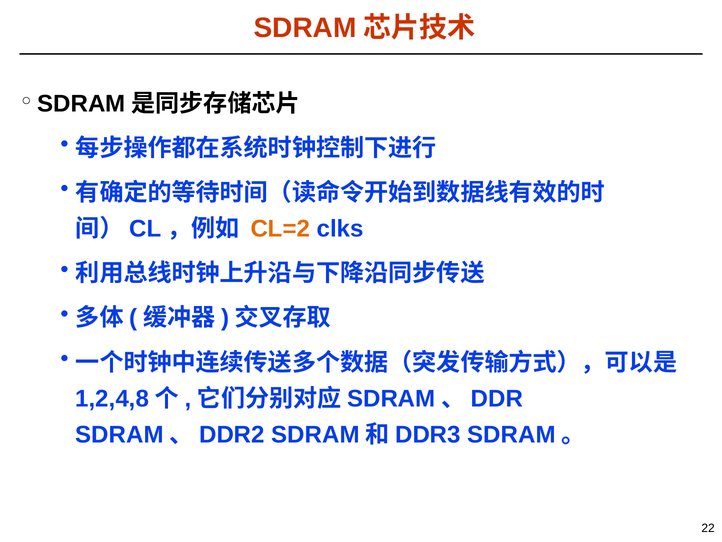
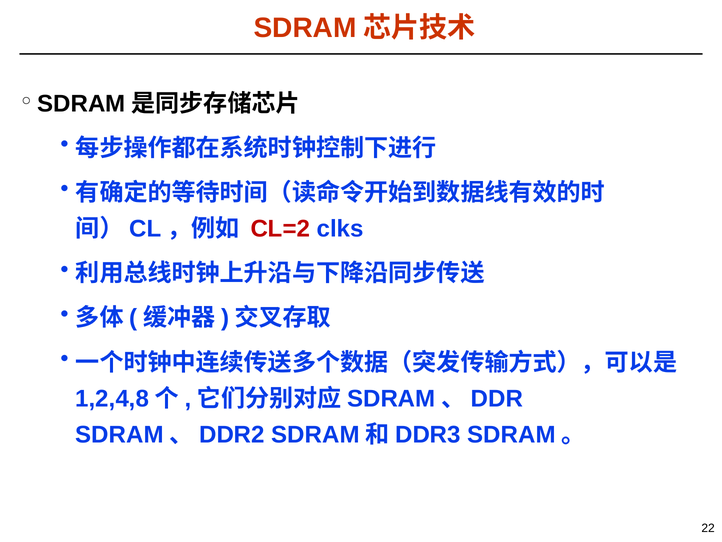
CL=2 colour: orange -> red (280, 229)
